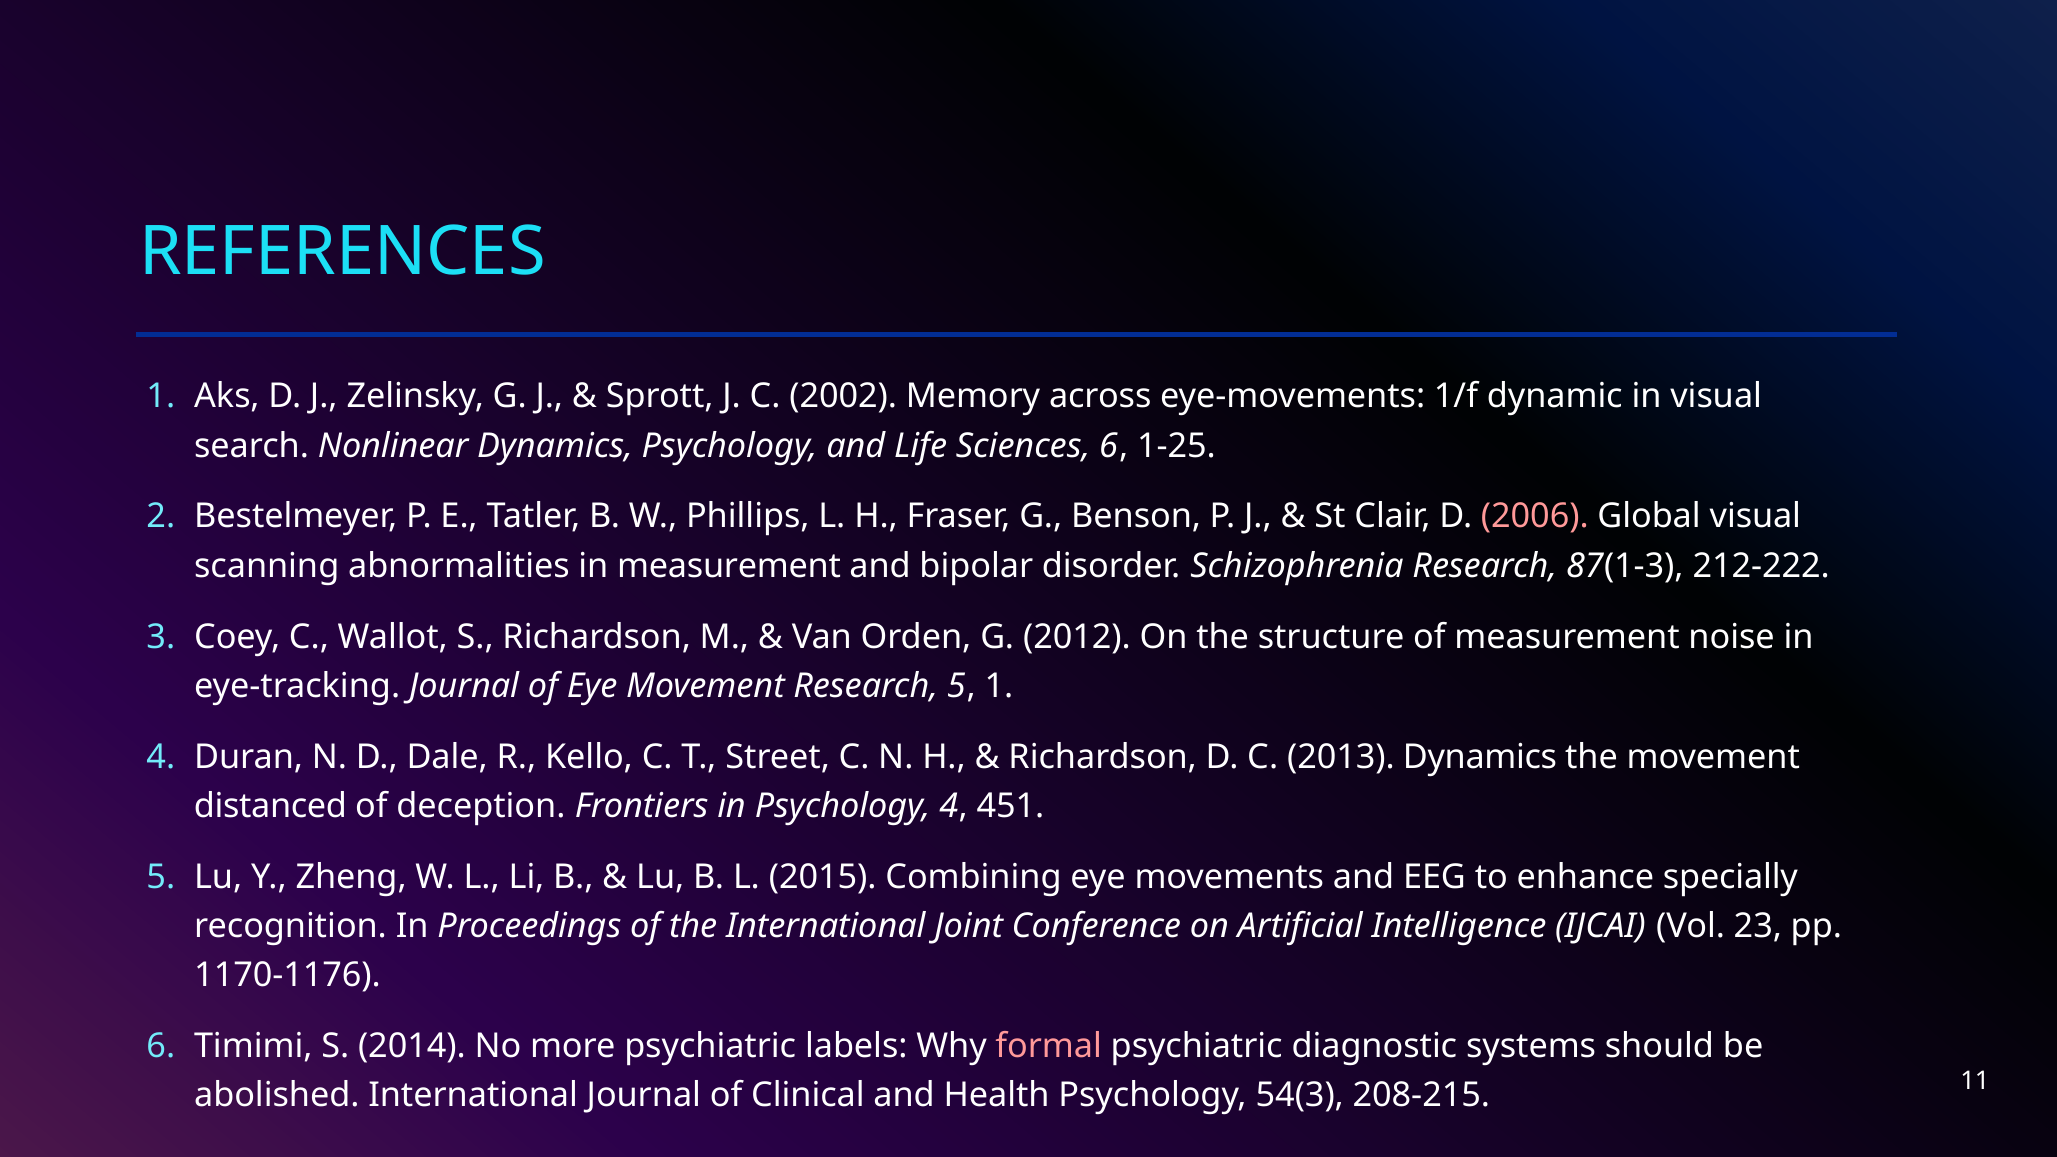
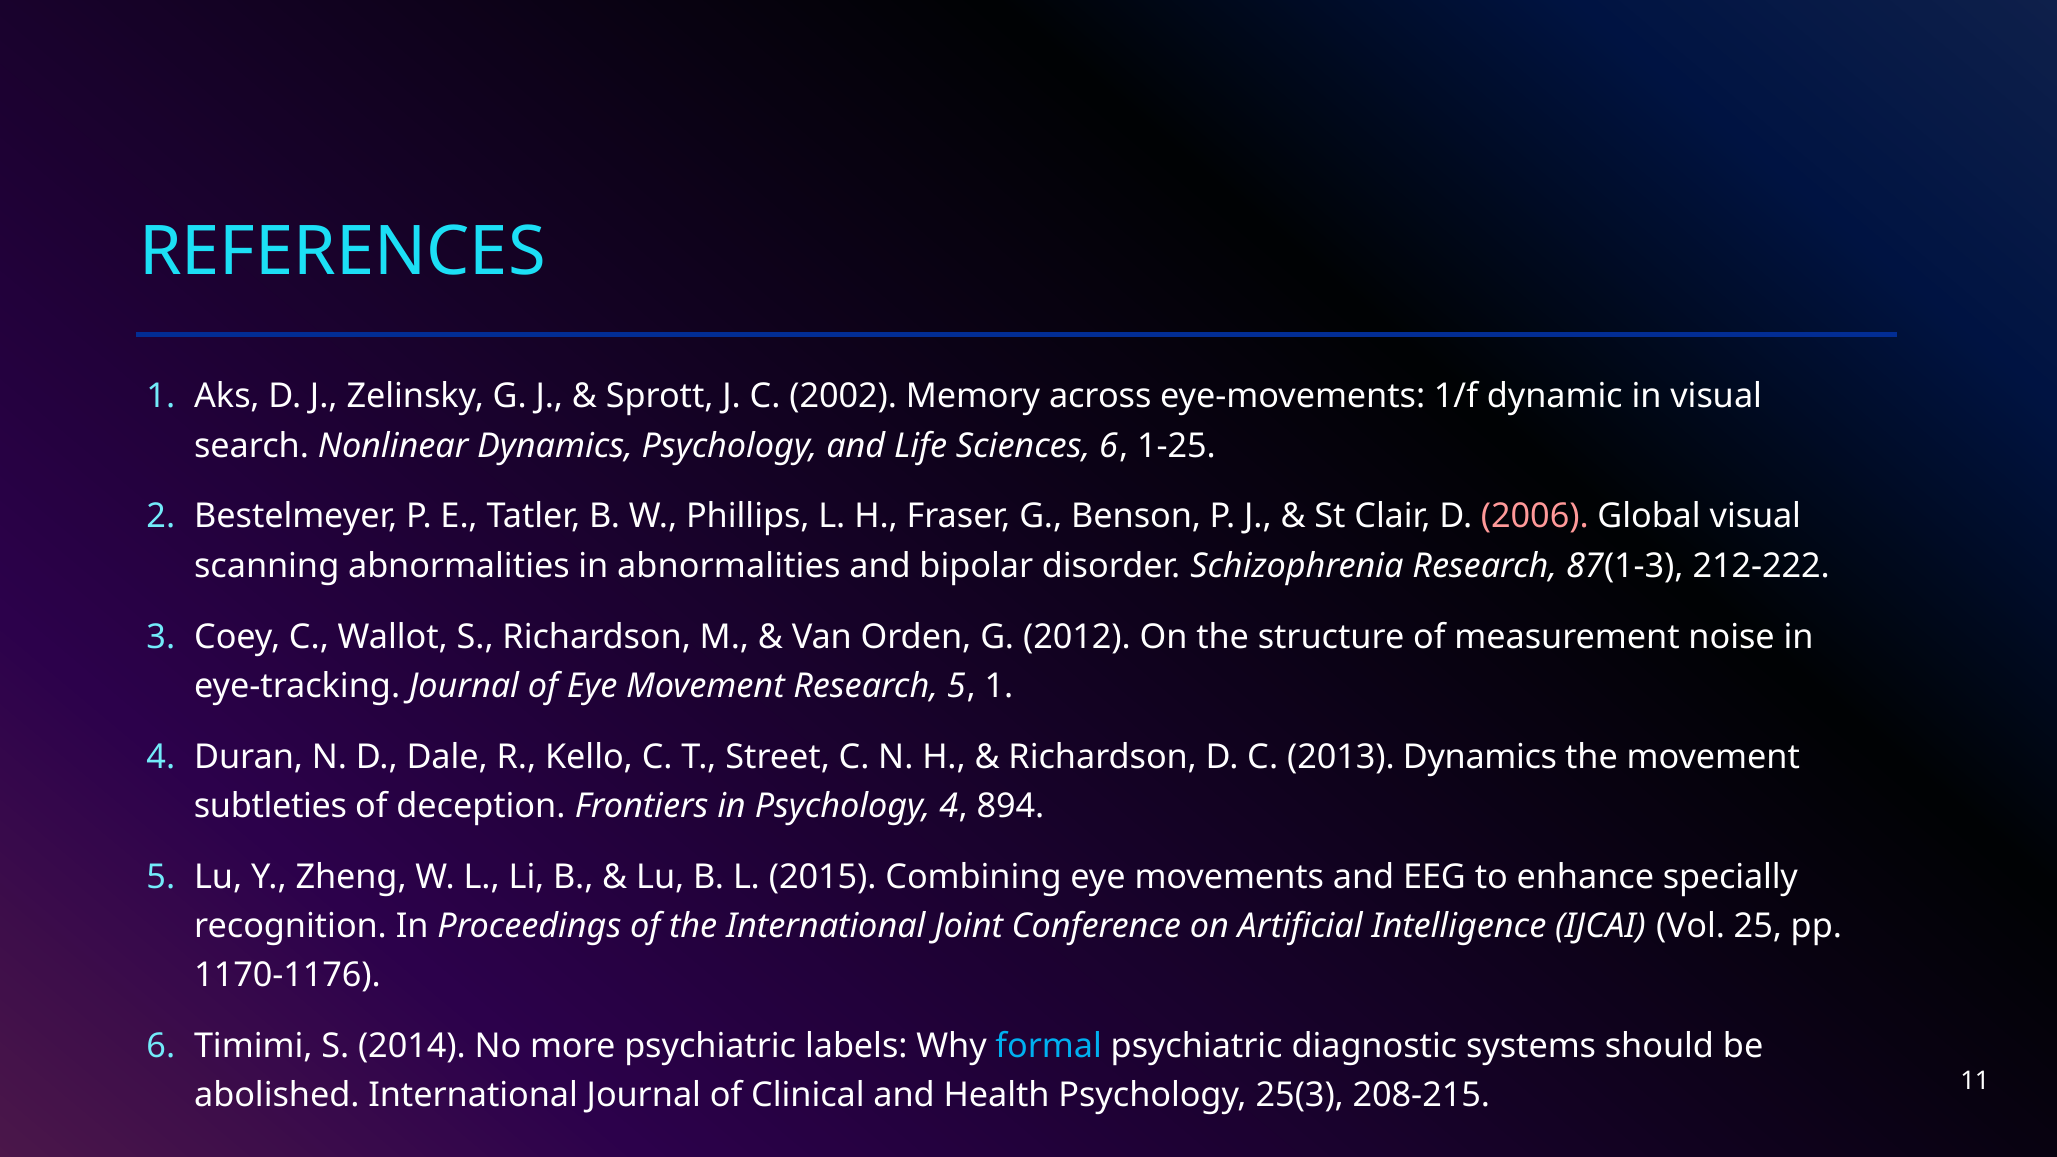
in measurement: measurement -> abnormalities (729, 566)
distanced: distanced -> subtleties (270, 806)
451: 451 -> 894 (1010, 806)
23: 23 -> 25 (1758, 926)
formal colour: pink -> light blue (1049, 1046)
54(3: 54(3 -> 25(3 (1300, 1096)
